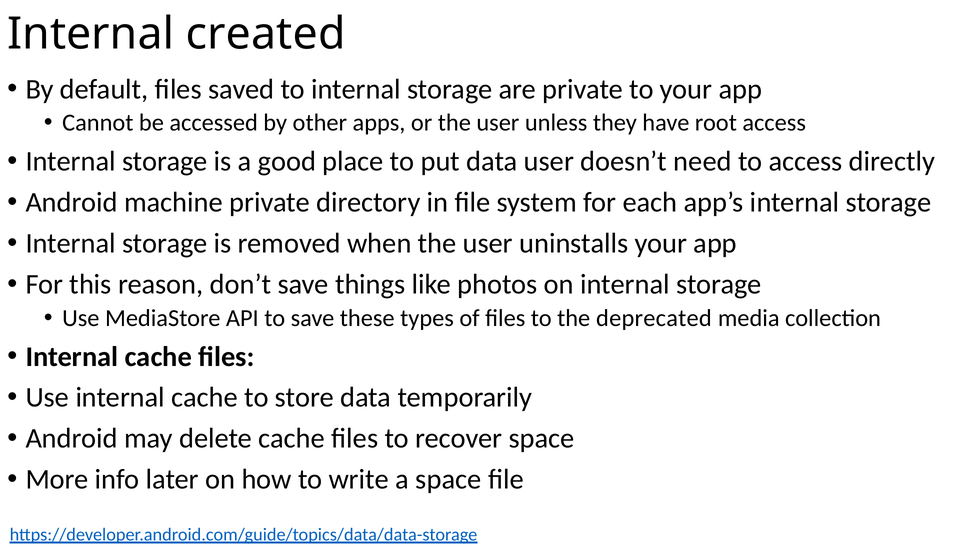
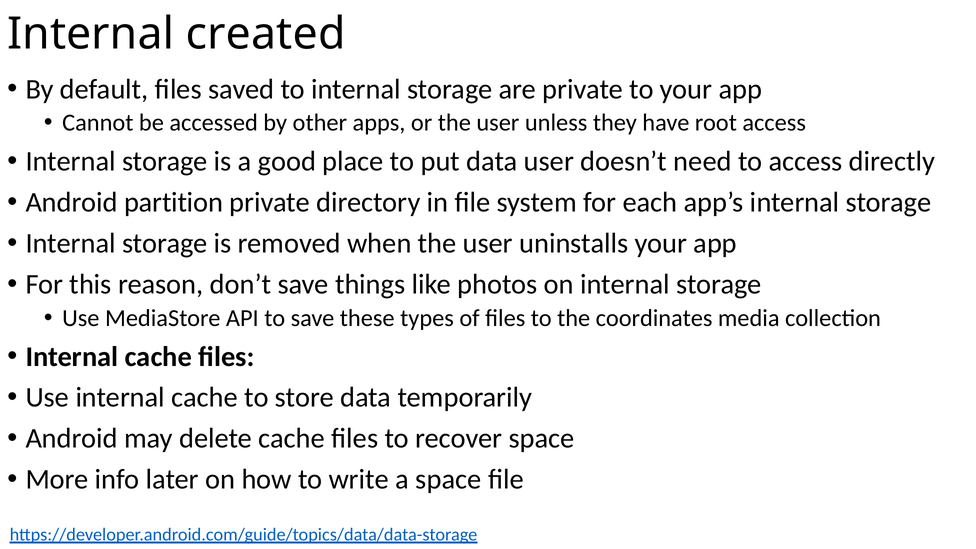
machine: machine -> partition (174, 202)
deprecated: deprecated -> coordinates (654, 318)
